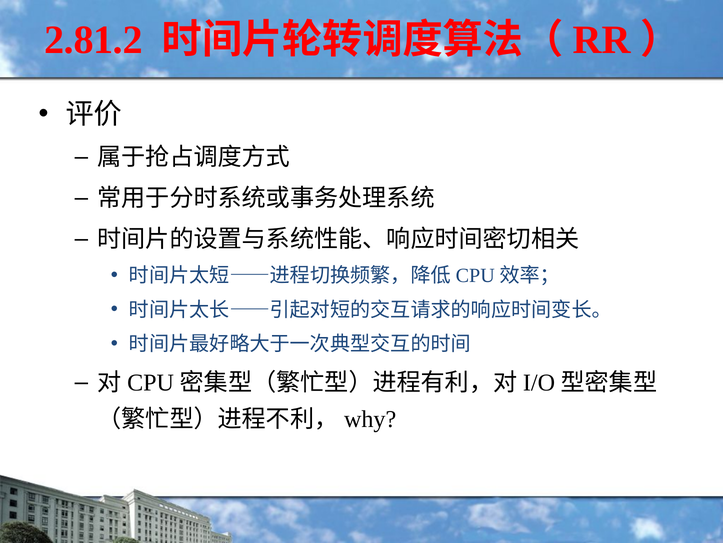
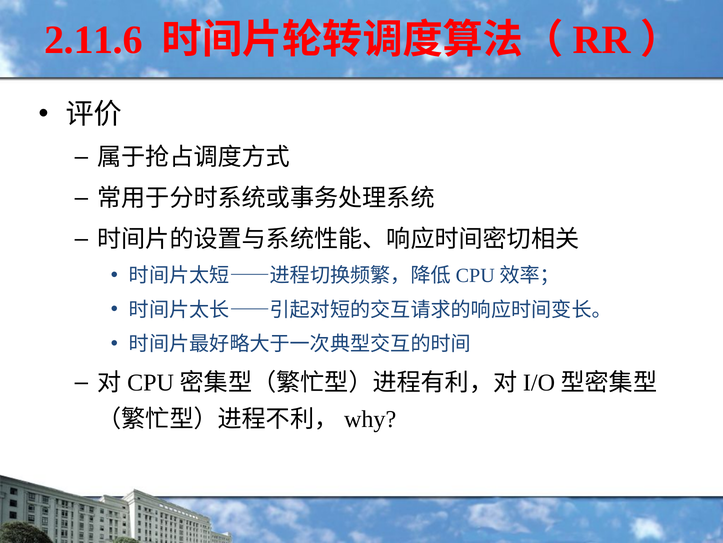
2.81.2: 2.81.2 -> 2.11.6 (93, 40)
